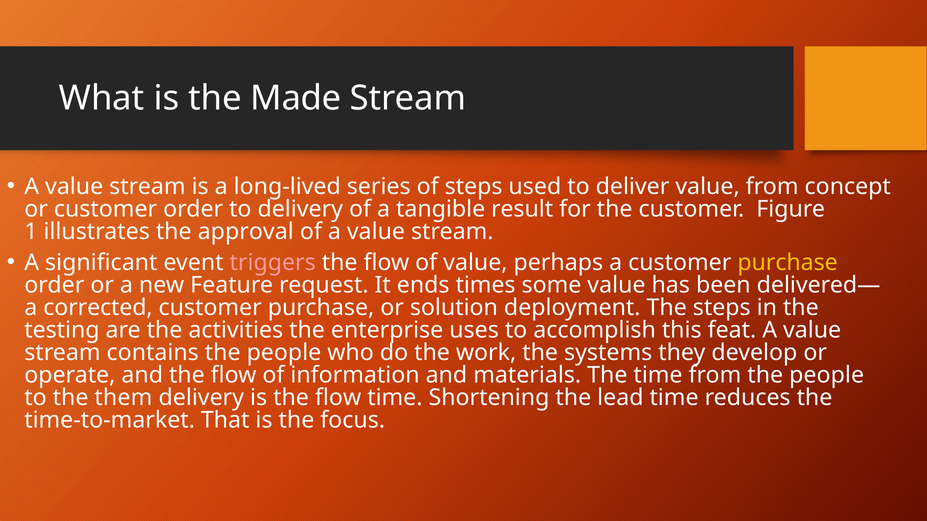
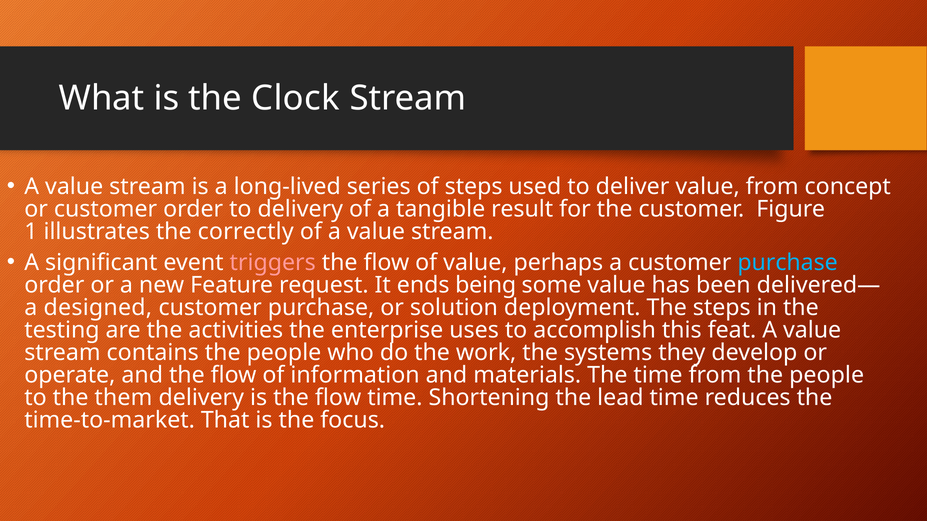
Made: Made -> Clock (296, 98)
approval: approval -> correctly (246, 232)
purchase colour: yellow -> light blue (788, 263)
times: times -> being (486, 286)
corrected: corrected -> designed (98, 308)
